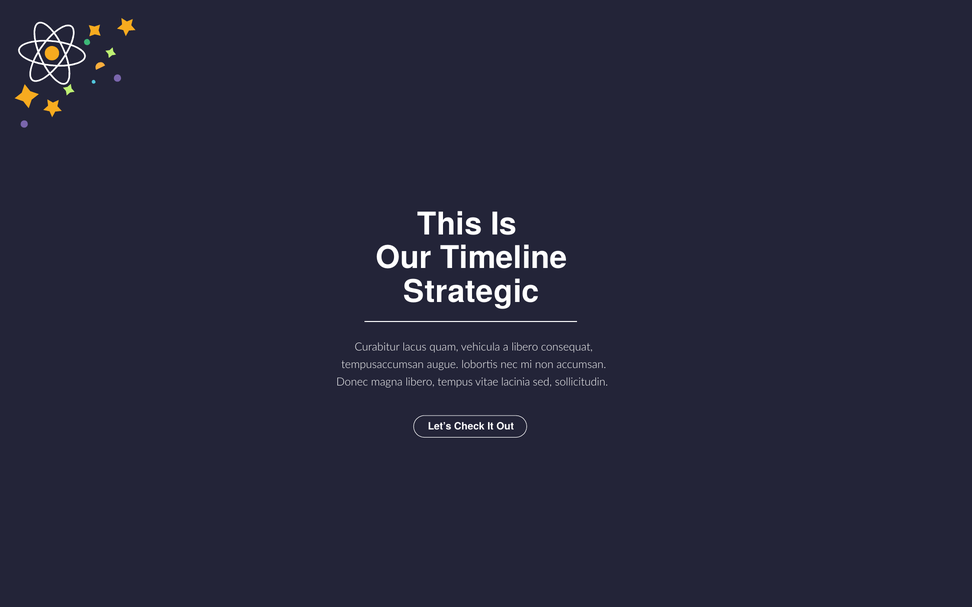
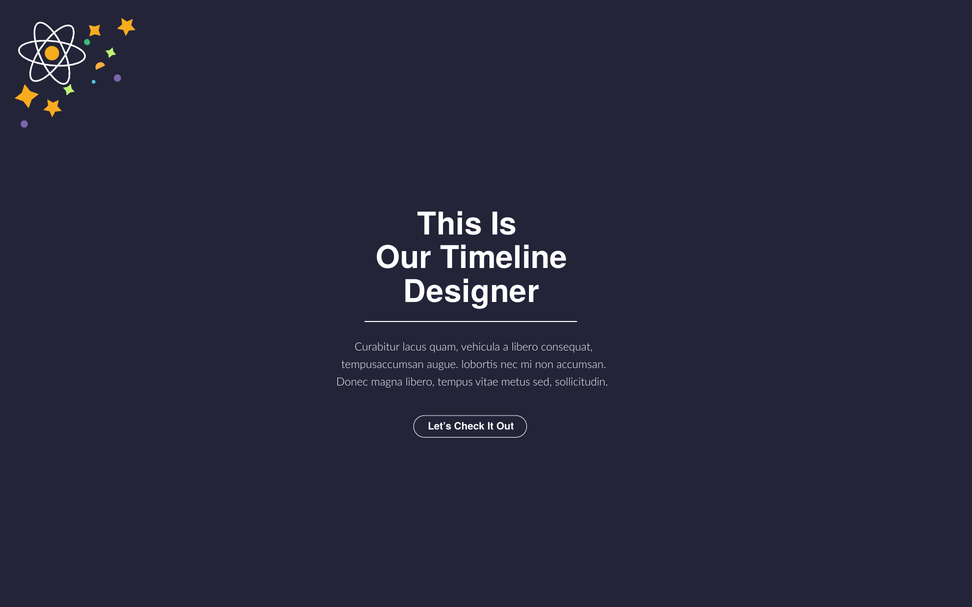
Strategic: Strategic -> Designer (471, 292)
lacinia: lacinia -> metus (516, 382)
